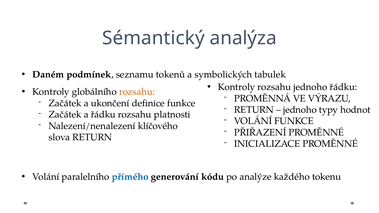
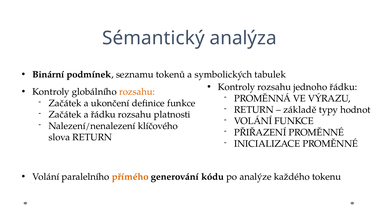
Daném: Daném -> Binární (48, 75)
jednoho: jednoho -> základě (300, 110)
přímého colour: blue -> orange (130, 177)
